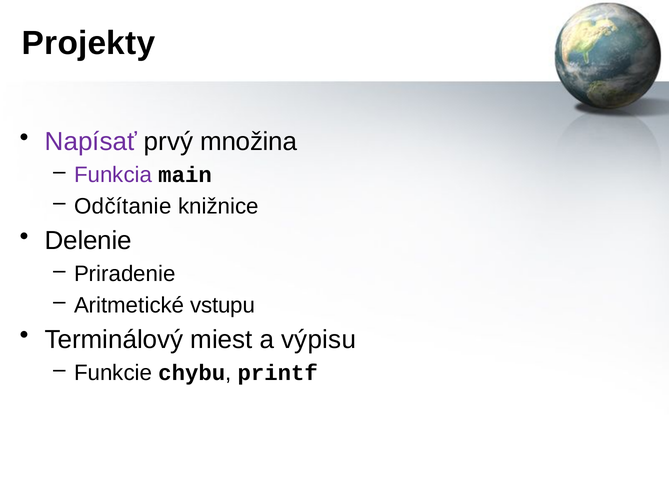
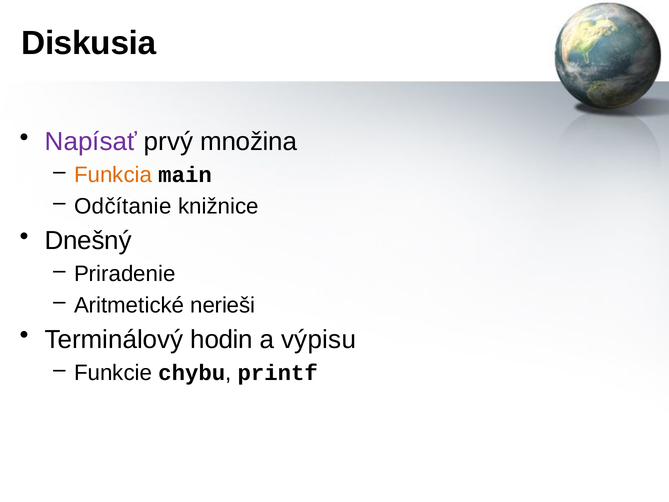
Projekty: Projekty -> Diskusia (89, 43)
Funkcia colour: purple -> orange (113, 175)
Delenie: Delenie -> Dnešný (88, 241)
vstupu: vstupu -> nerieši (223, 305)
miest: miest -> hodin (222, 339)
